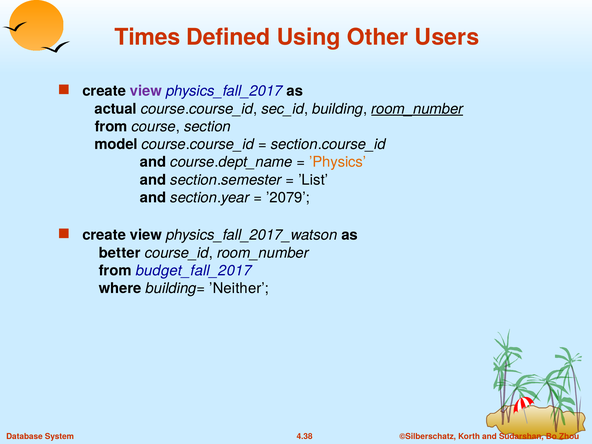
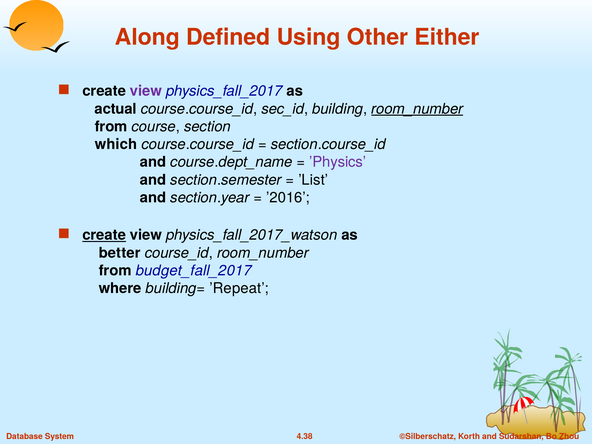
Times: Times -> Along (147, 37)
Users: Users -> Either (447, 37)
model: model -> which (116, 144)
’Physics colour: orange -> purple (338, 162)
’2079: ’2079 -> ’2016 (288, 198)
create underline: none -> present (104, 235)
’Neither: ’Neither -> ’Repeat (239, 288)
